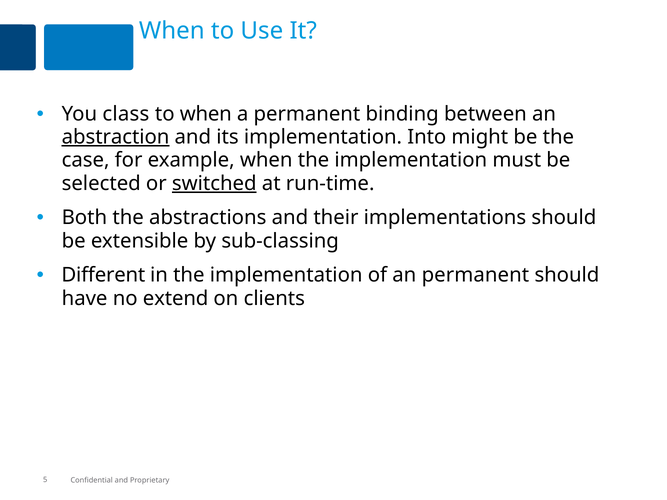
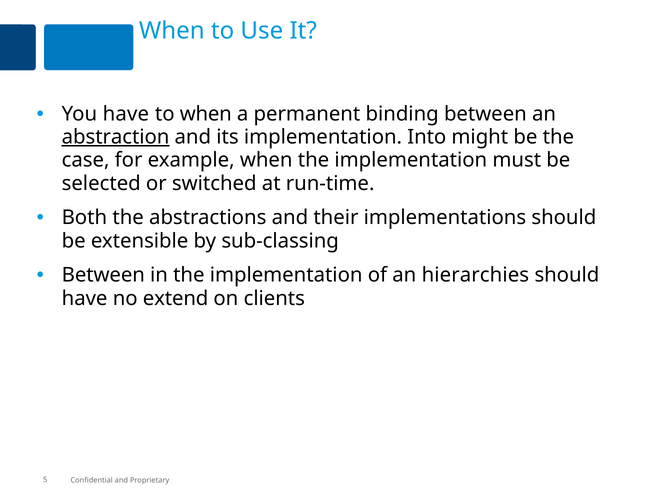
You class: class -> have (126, 114)
switched underline: present -> none (214, 184)
Different: Different -> Between (103, 275)
an permanent: permanent -> hierarchies (475, 275)
